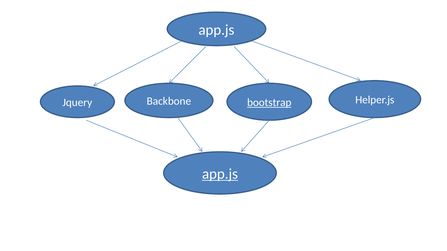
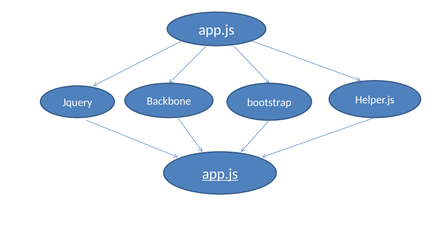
bootstrap underline: present -> none (269, 103)
